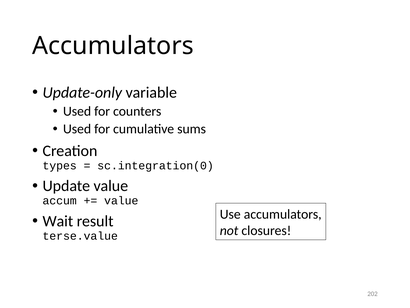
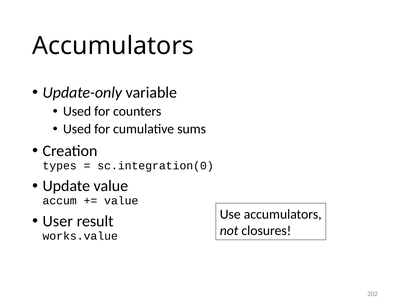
Wait: Wait -> User (58, 221)
terse.value: terse.value -> works.value (80, 236)
